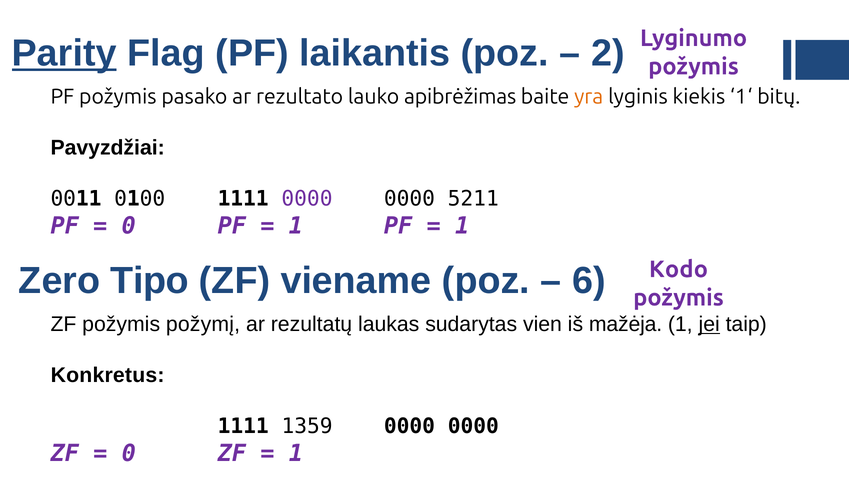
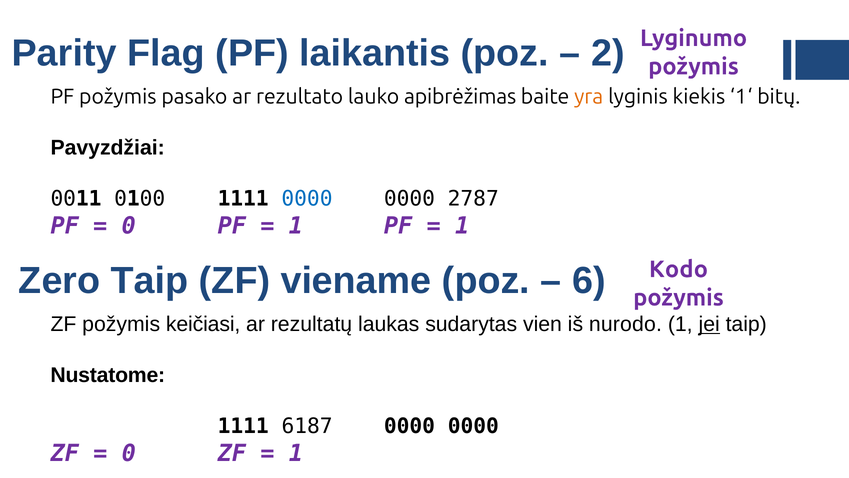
Parity underline: present -> none (64, 53)
0000 colour: purple -> blue (307, 199)
5211: 5211 -> 2787 (473, 199)
Zero Tipo: Tipo -> Taip (149, 281)
požymį: požymį -> keičiasi (203, 324)
mažėja: mažėja -> nurodo (625, 324)
Konkretus: Konkretus -> Nustatome (108, 375)
1359: 1359 -> 6187 (307, 426)
